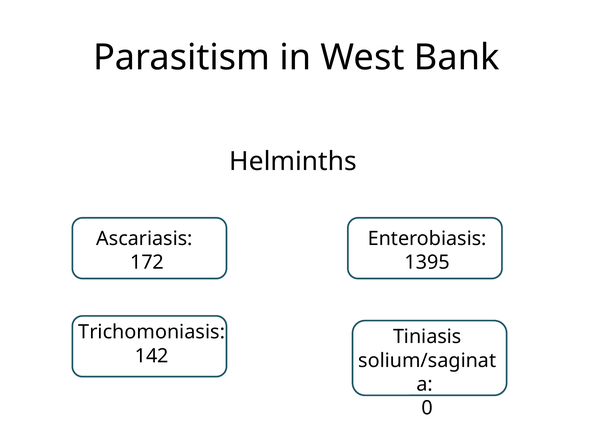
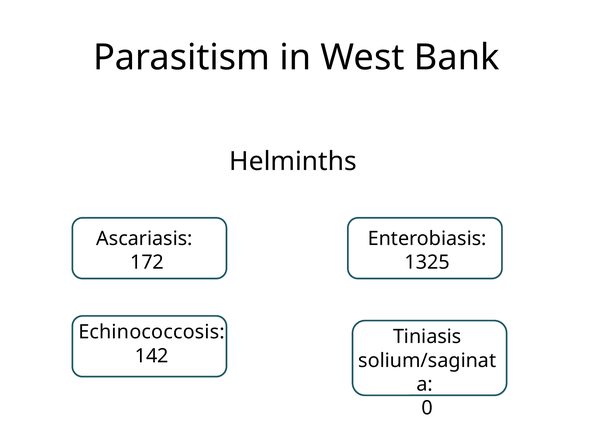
1395: 1395 -> 1325 (427, 262)
Trichomoniasis: Trichomoniasis -> Echinococcosis (152, 332)
